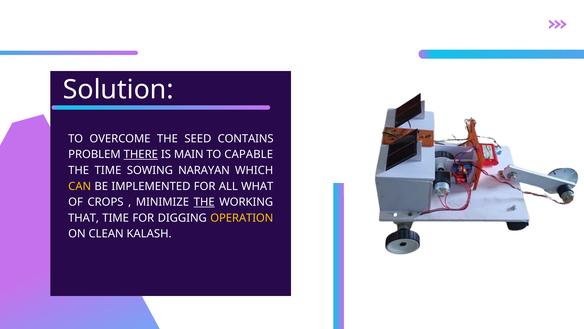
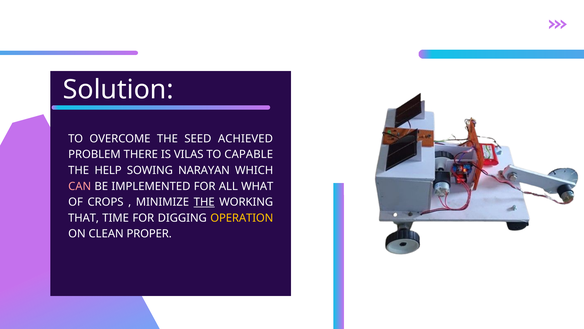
CONTAINS: CONTAINS -> ACHIEVED (245, 138)
THERE underline: present -> none (141, 154)
MAIN: MAIN -> VILAS (189, 154)
THE TIME: TIME -> HELP (108, 170)
CAN colour: yellow -> pink (80, 186)
KALASH: KALASH -> PROPER (149, 234)
